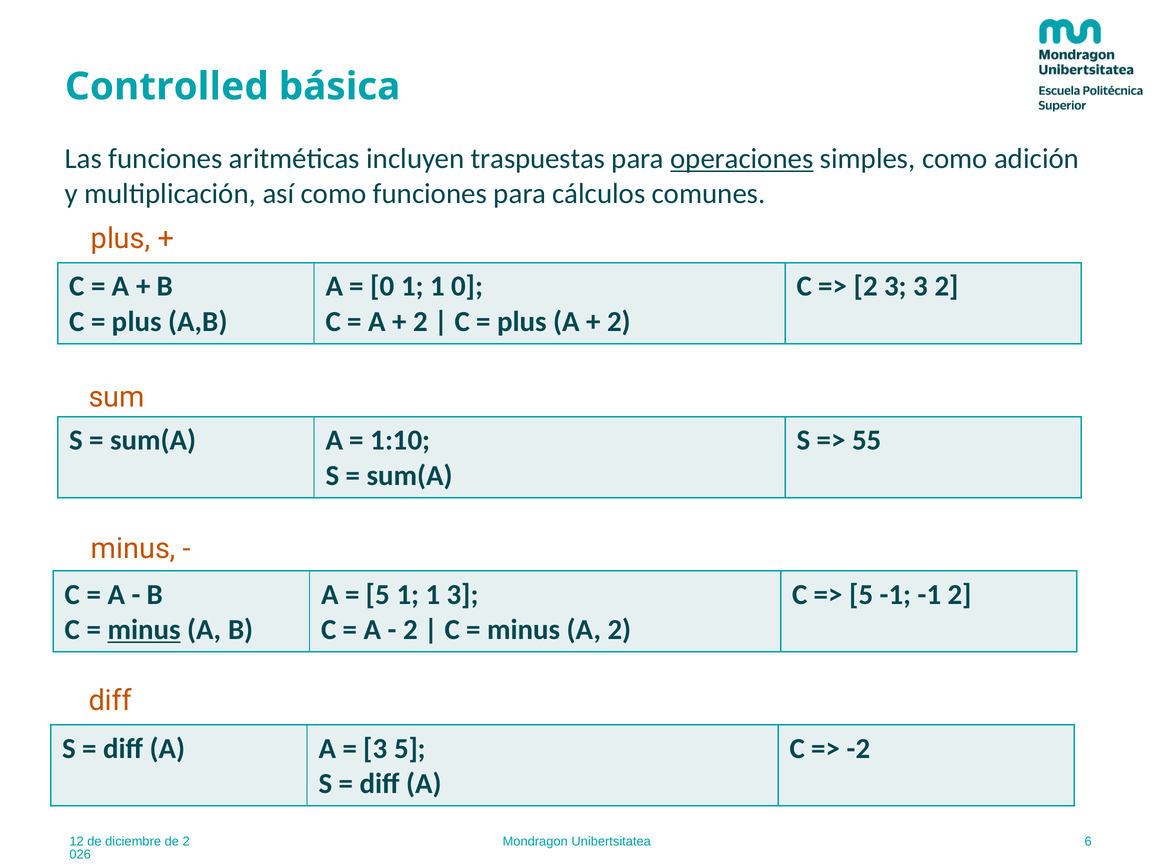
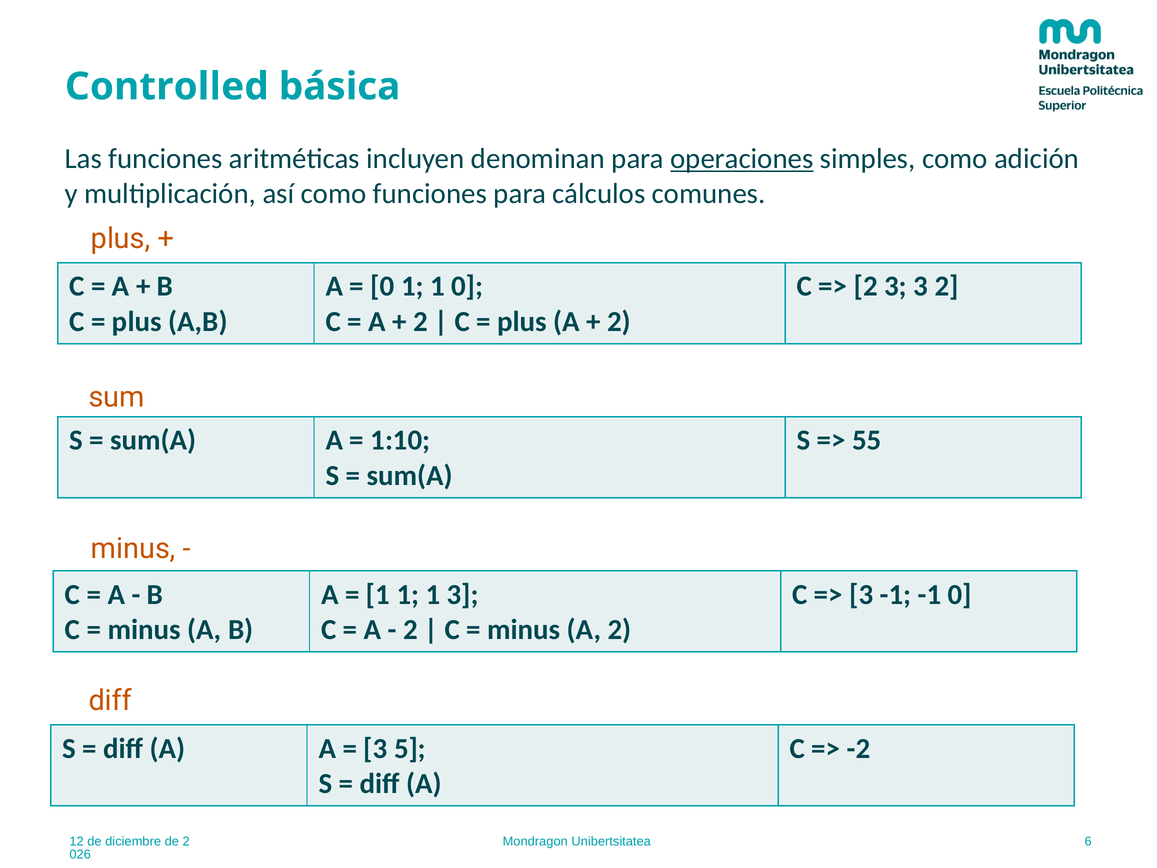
traspuestas: traspuestas -> denominan (538, 159)
5: 5 -> 1 (378, 594)
5: 5 -> 3 (861, 594)
-1 2: 2 -> 0 (960, 594)
minus underline: present -> none (144, 630)
